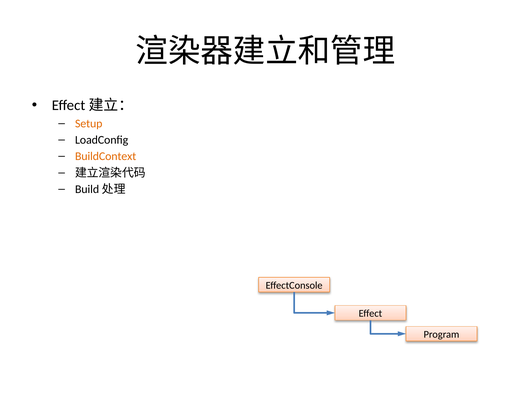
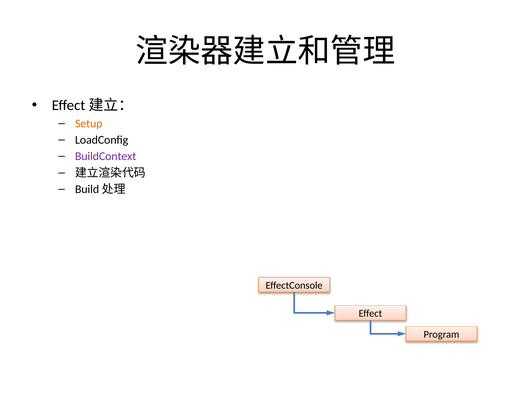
BuildContext colour: orange -> purple (106, 157)
